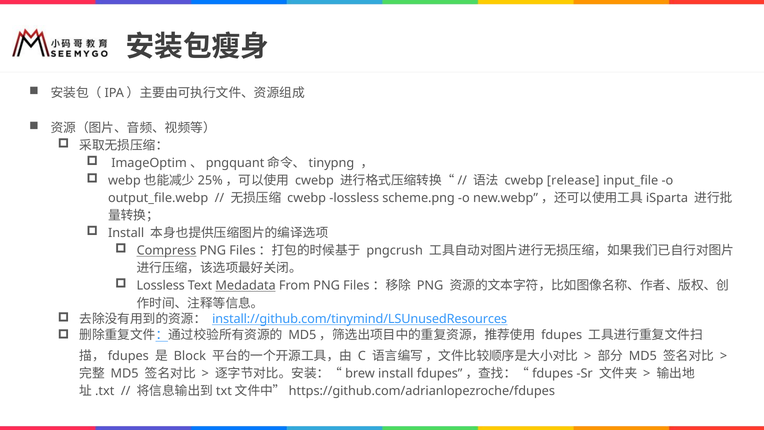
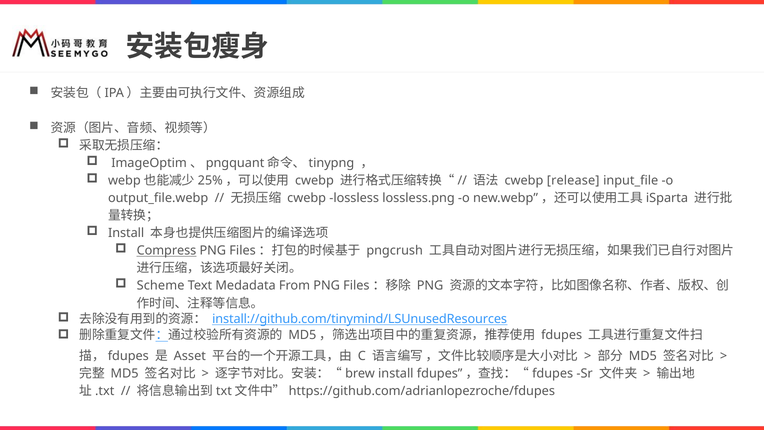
scheme.png: scheme.png -> lossless.png (419, 198)
Lossless: Lossless -> Scheme (161, 286)
Medadata underline: present -> none (246, 286)
Block: Block -> Asset (190, 356)
